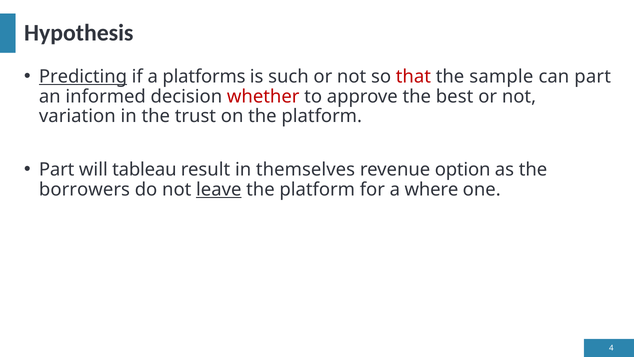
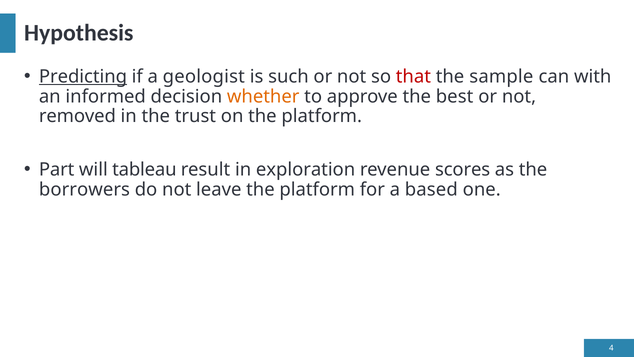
platforms: platforms -> geologist (204, 76)
can part: part -> with (593, 76)
whether colour: red -> orange (263, 96)
variation: variation -> removed (77, 116)
themselves: themselves -> exploration (306, 169)
option: option -> scores (463, 169)
leave underline: present -> none (219, 189)
where: where -> based (431, 189)
